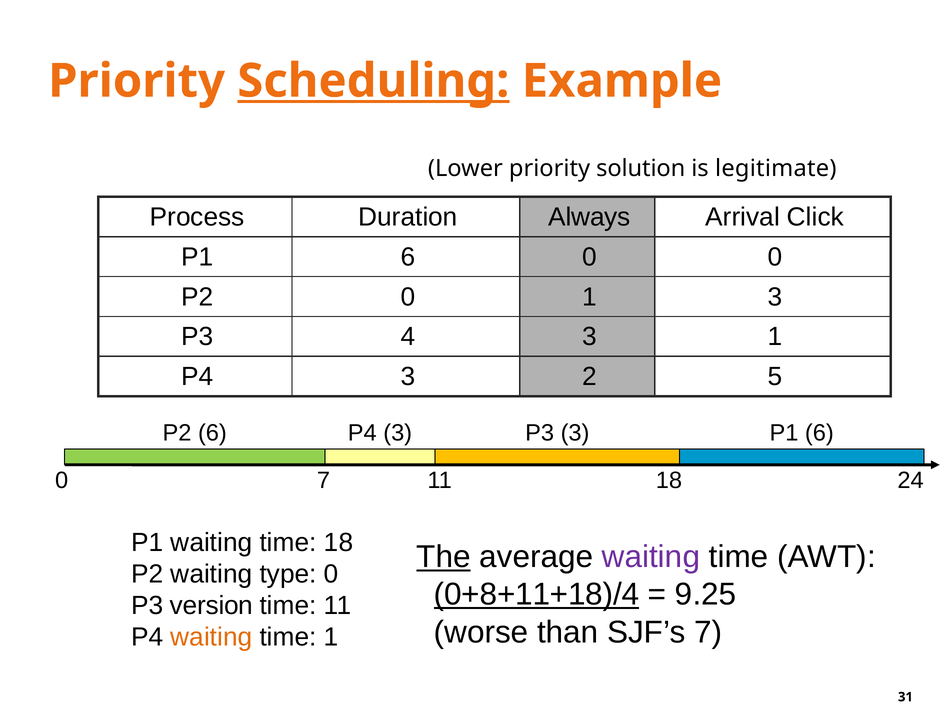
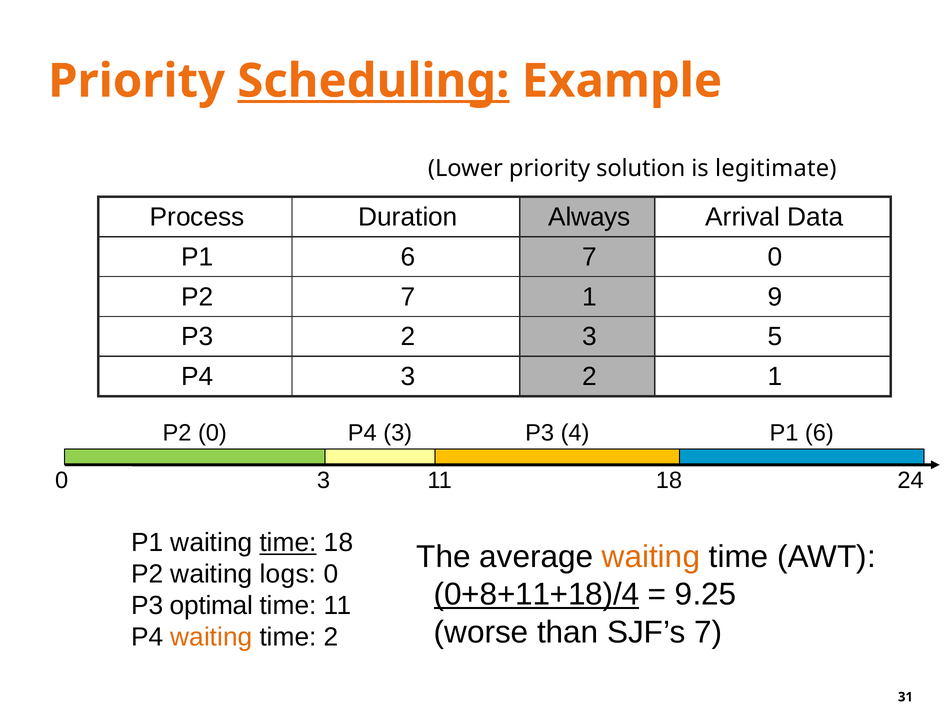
Click: Click -> Data (815, 217)
6 0: 0 -> 7 (589, 257)
P2 0: 0 -> 7 (408, 297)
1 3: 3 -> 9 (775, 297)
P3 4: 4 -> 2 (408, 337)
3 1: 1 -> 5 (775, 337)
2 5: 5 -> 1 (775, 377)
P2 6: 6 -> 0 (212, 433)
P3 3: 3 -> 4 (575, 433)
0 7: 7 -> 3 (323, 481)
time underline: none -> present (288, 543)
The underline: present -> none (443, 557)
waiting colour: purple -> orange (651, 557)
type: type -> logs (288, 575)
version: version -> optimal (211, 606)
time 1: 1 -> 2 (331, 638)
